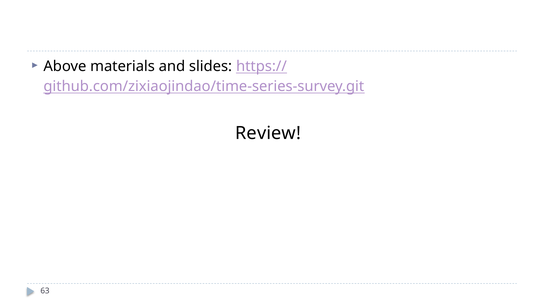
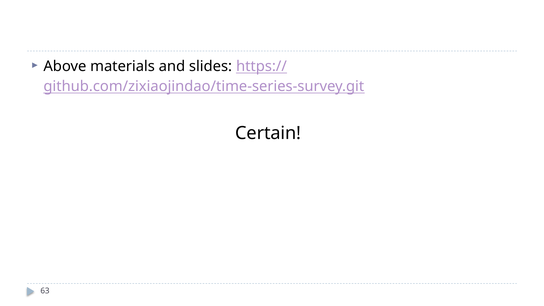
Review: Review -> Certain (268, 133)
